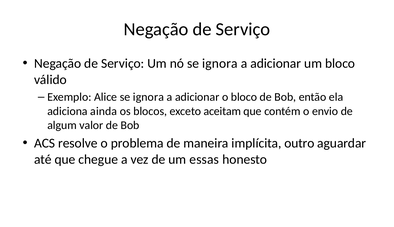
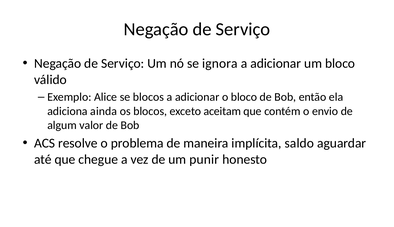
Alice se ignora: ignora -> blocos (148, 97)
outro: outro -> saldo (299, 144)
essas: essas -> punir (204, 160)
